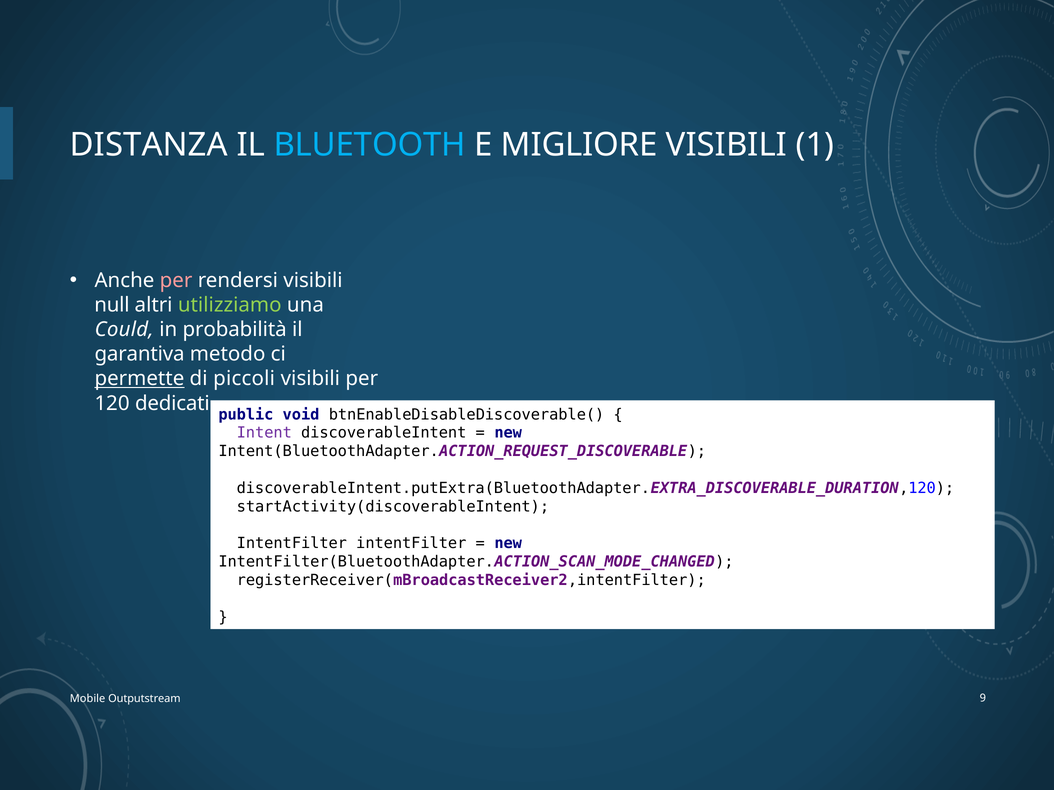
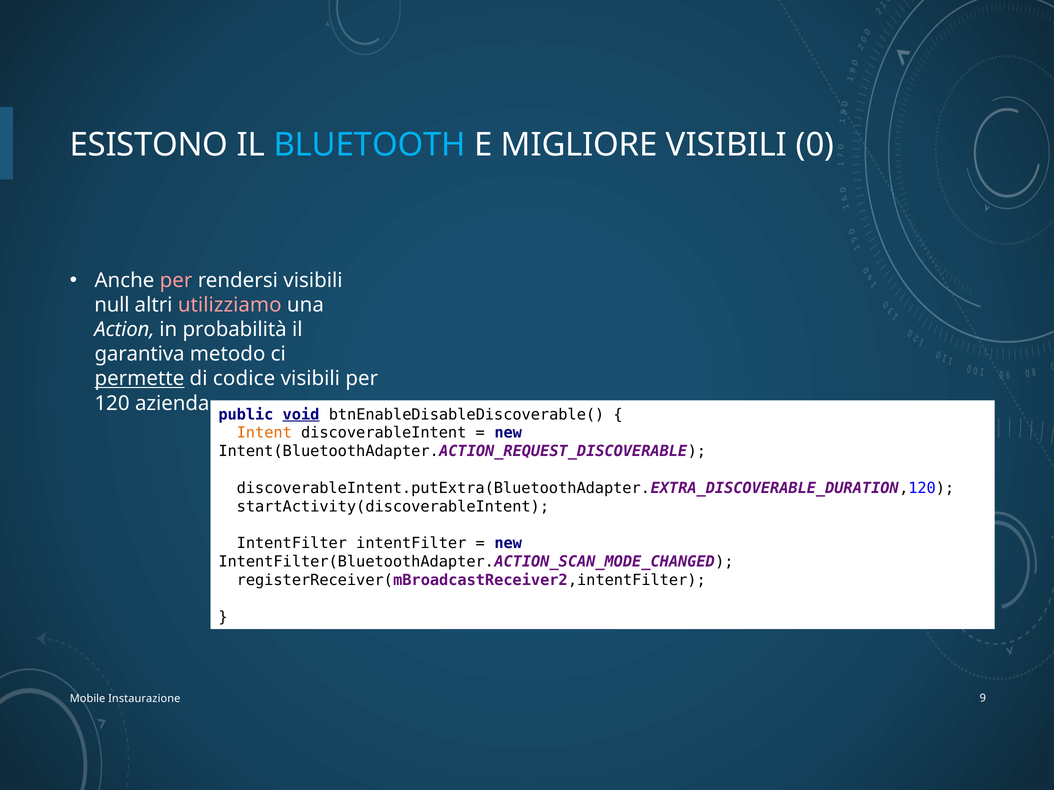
DISTANZA: DISTANZA -> ESISTONO (149, 145)
1: 1 -> 0 (815, 145)
utilizziamo colour: light green -> pink (230, 305)
Could: Could -> Action (124, 330)
piccoli: piccoli -> codice (244, 379)
dedicati: dedicati -> azienda (175, 404)
void underline: none -> present (301, 415)
Intent colour: purple -> orange (264, 433)
Outputstream: Outputstream -> Instaurazione (144, 699)
